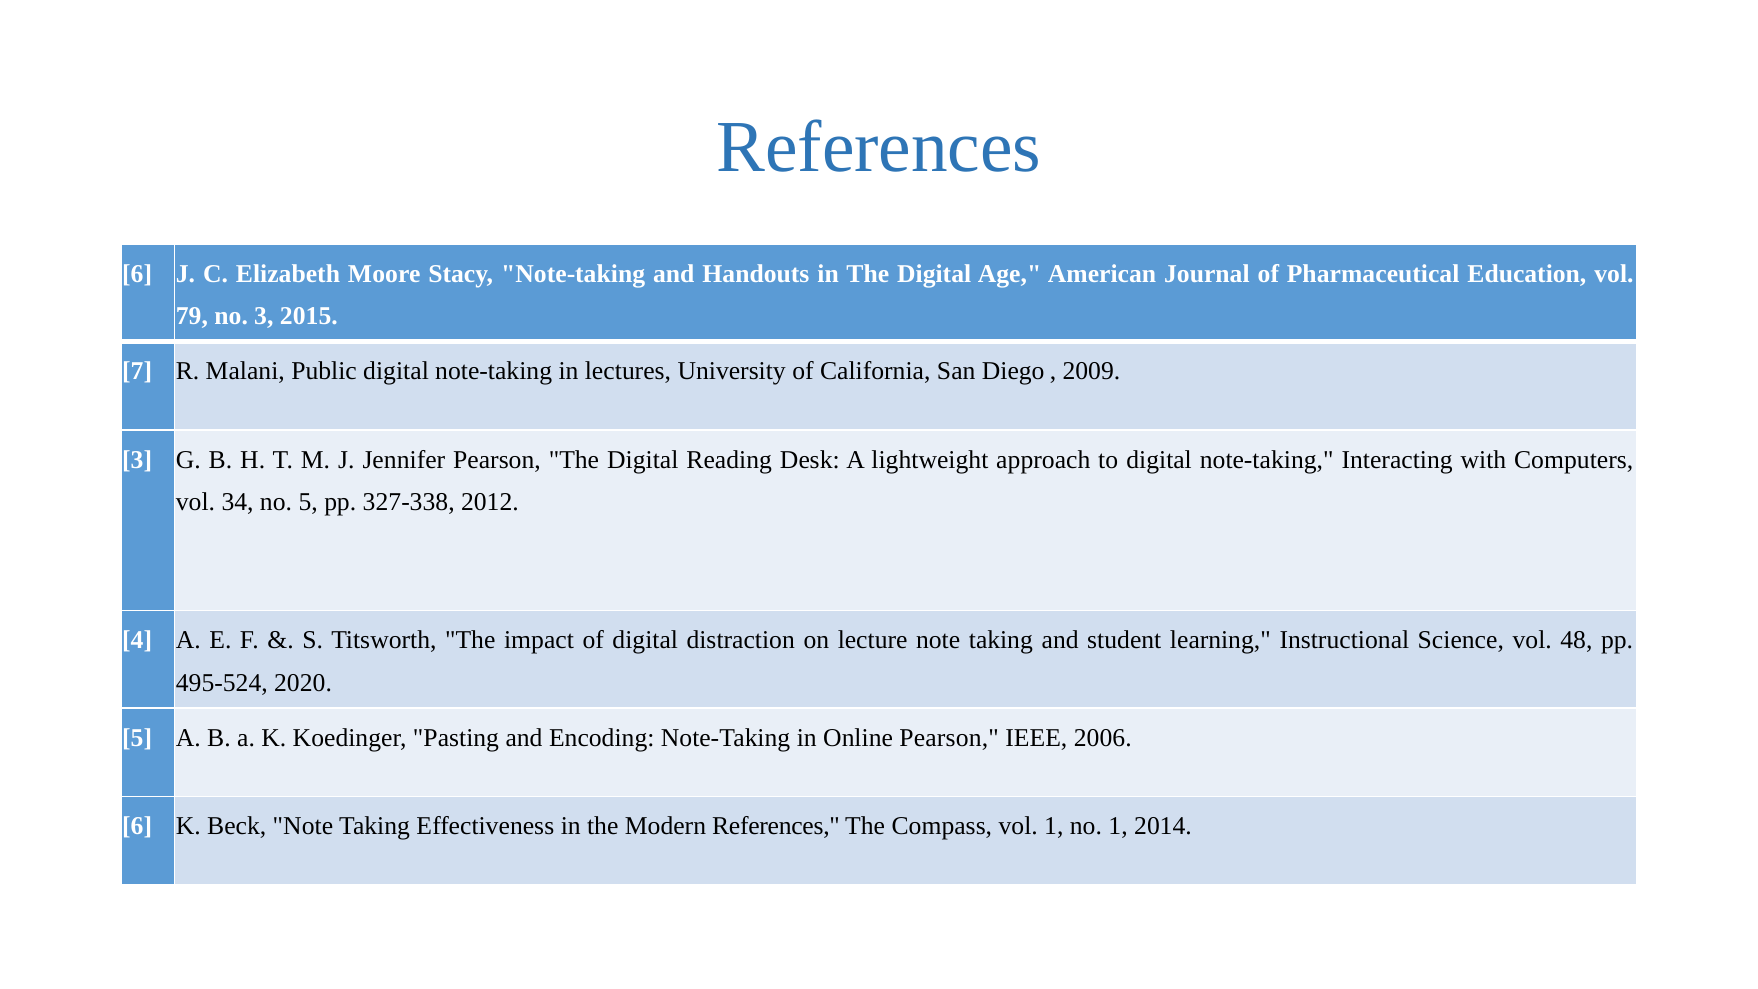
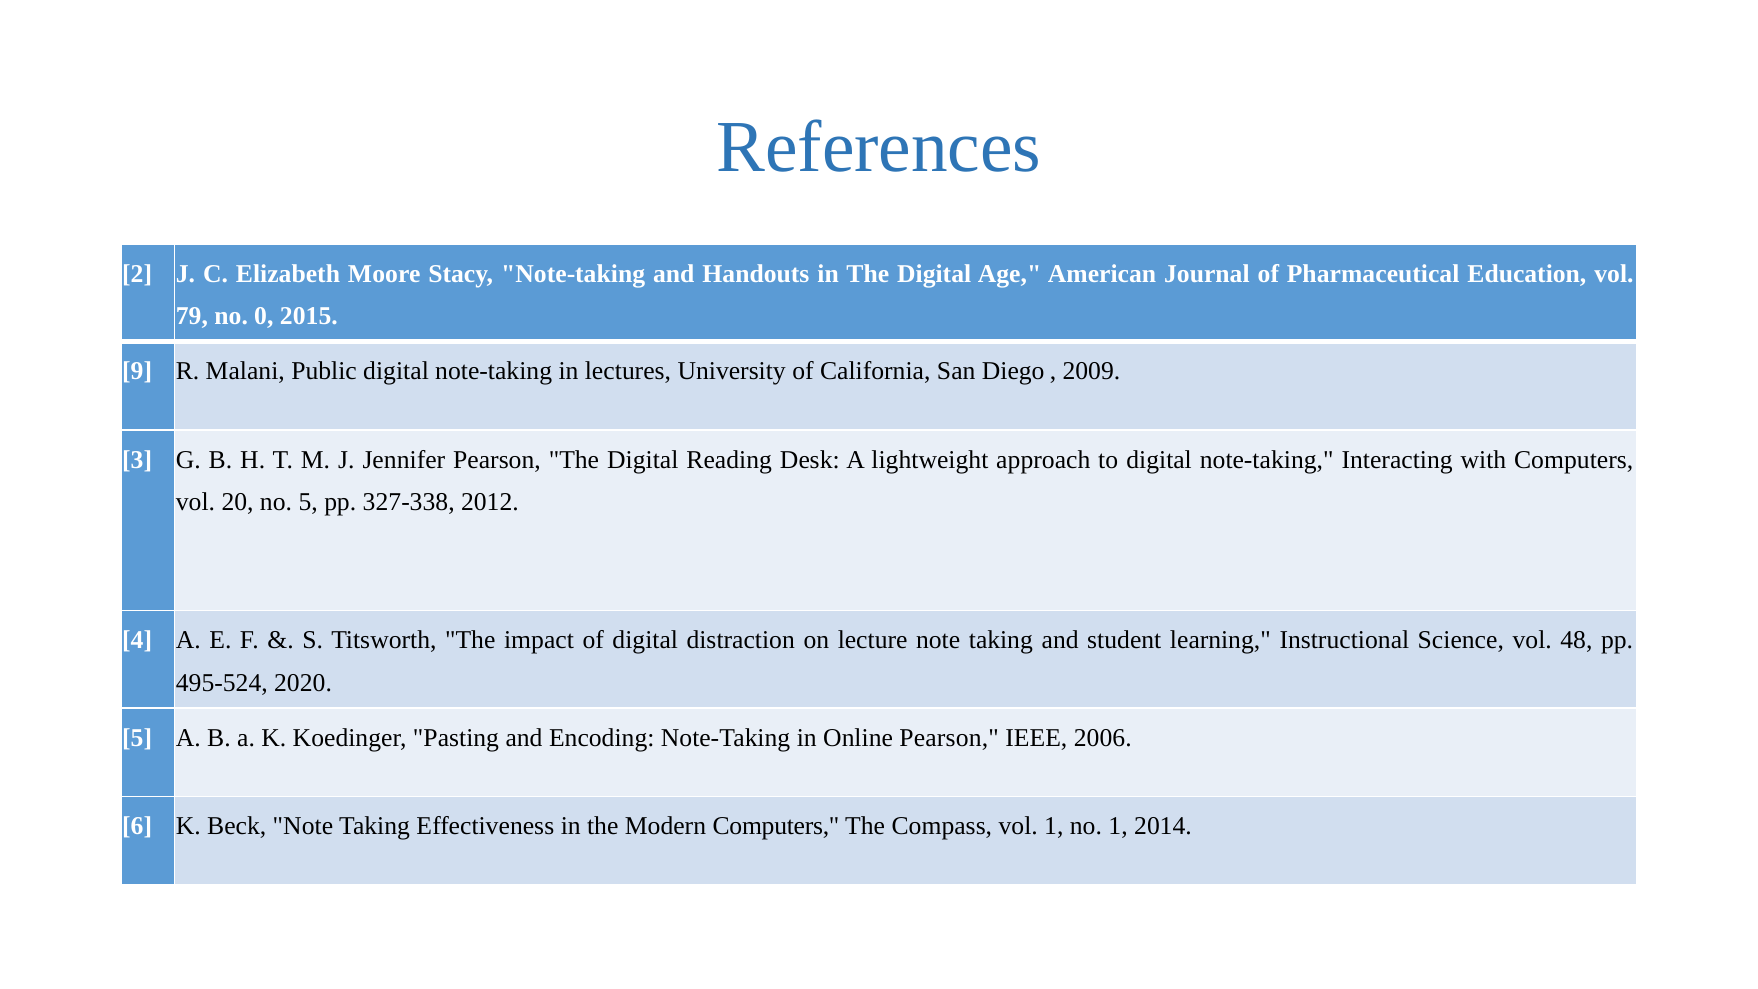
6: 6 -> 2 (137, 274)
no 3: 3 -> 0 (264, 316)
7: 7 -> 9 (137, 371)
34: 34 -> 20 (238, 502)
Modern References: References -> Computers (776, 826)
